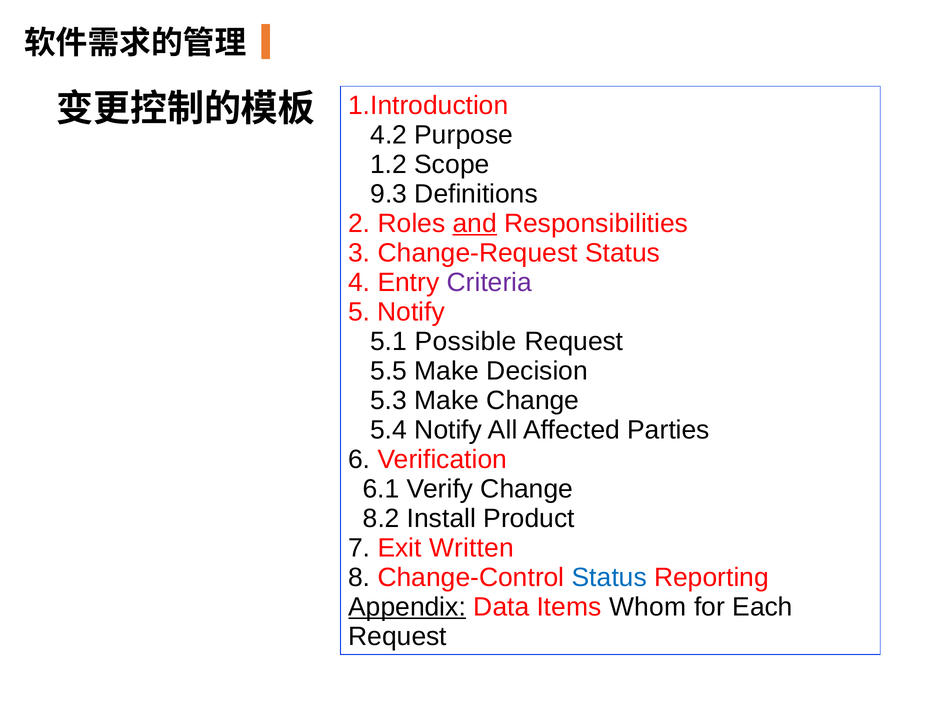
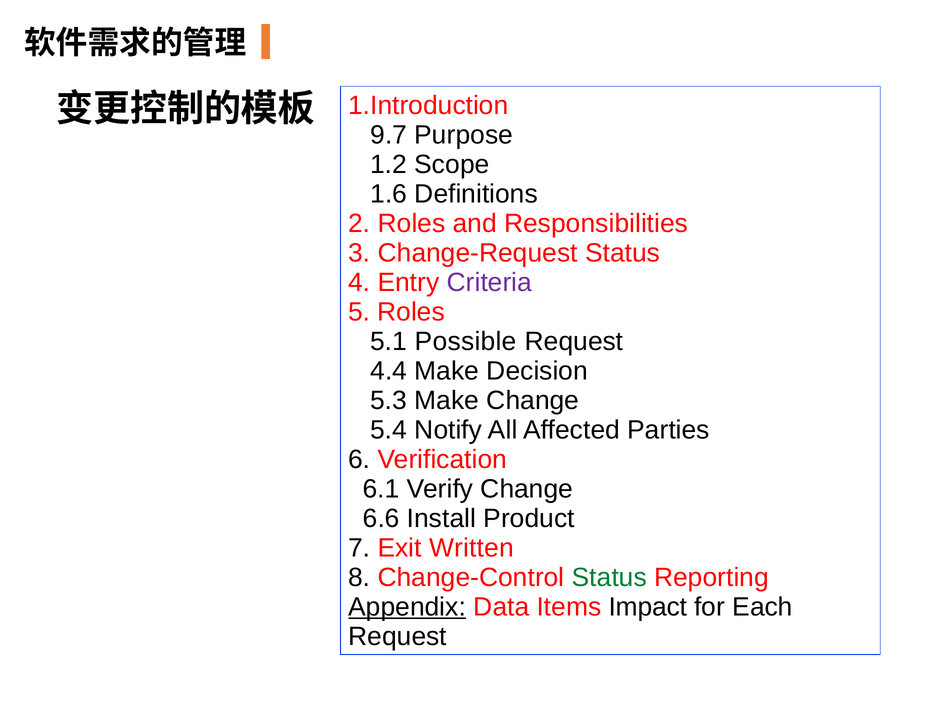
4.2: 4.2 -> 9.7 (389, 135)
9.3: 9.3 -> 1.6 (389, 194)
and underline: present -> none (475, 223)
5 Notify: Notify -> Roles (411, 312)
5.5: 5.5 -> 4.4 (389, 371)
8.2: 8.2 -> 6.6 (381, 518)
Status colour: blue -> green (609, 577)
Whom: Whom -> Impact (648, 607)
